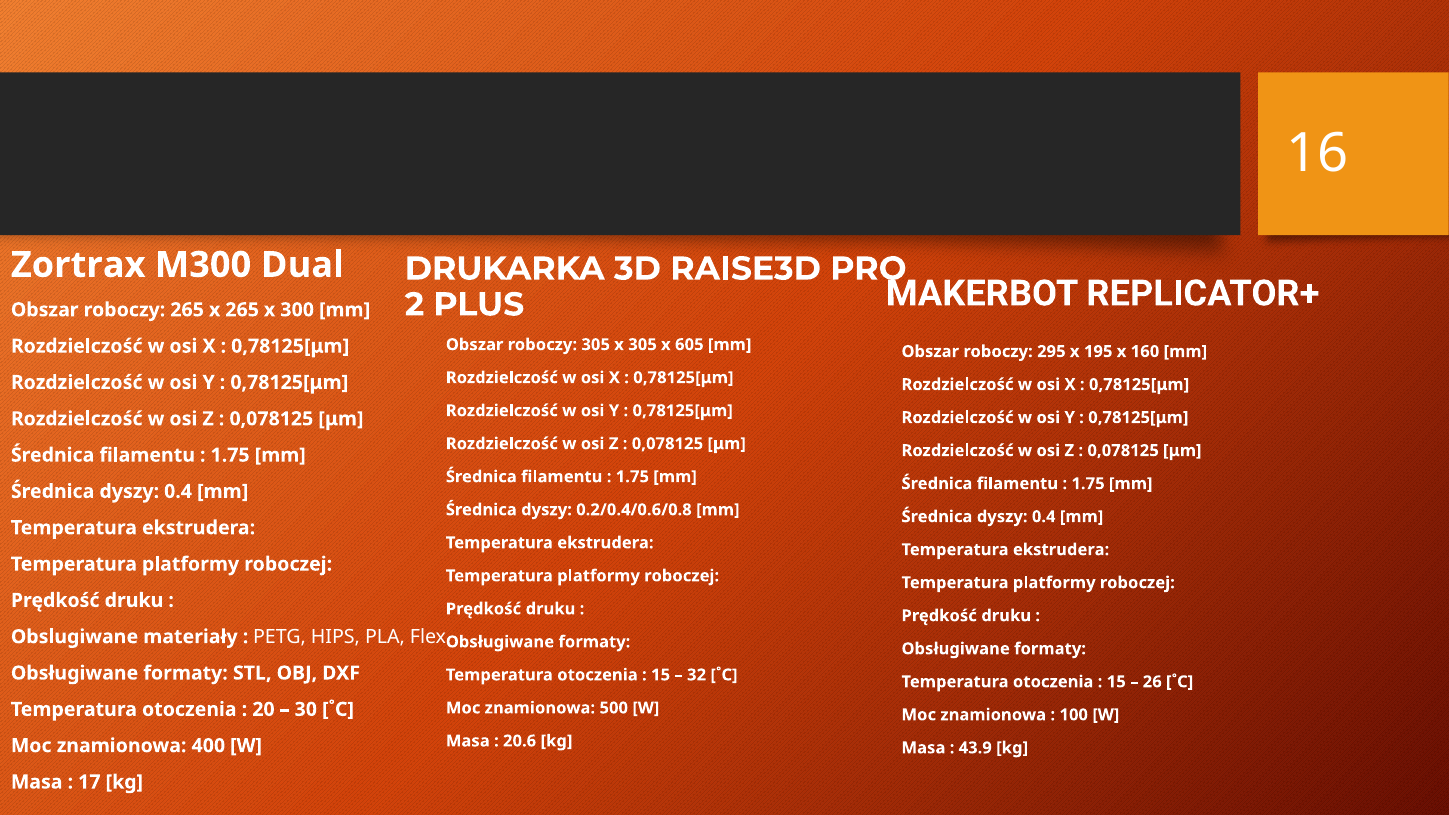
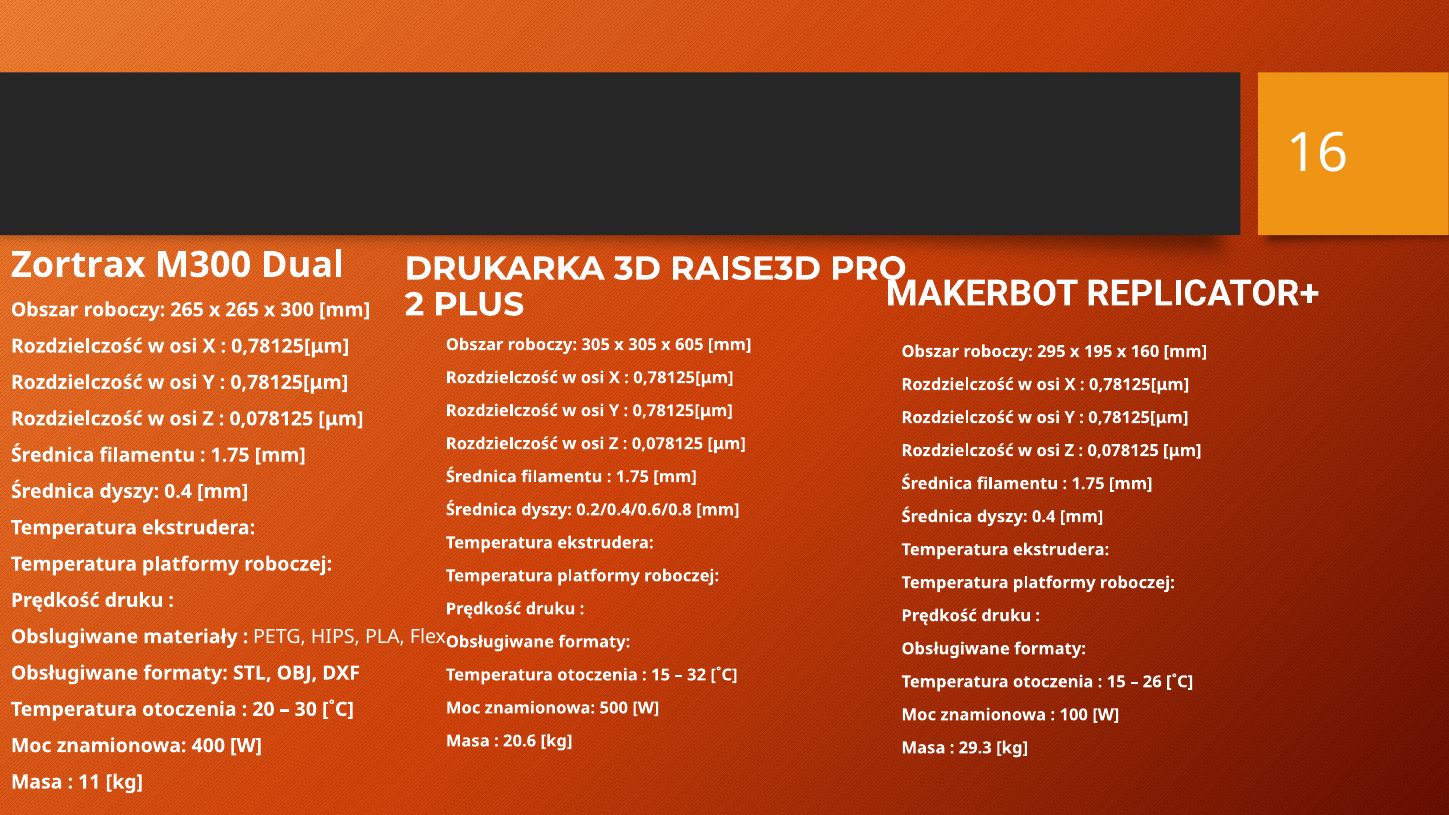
43.9: 43.9 -> 29.3 (975, 748)
17: 17 -> 11 (89, 782)
